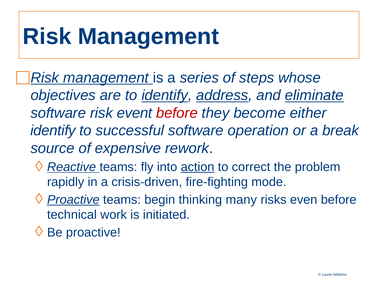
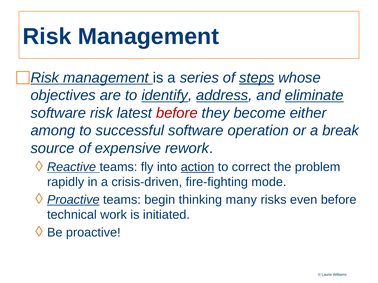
steps underline: none -> present (257, 78)
event: event -> latest (134, 113)
identify: identify -> among (53, 131)
